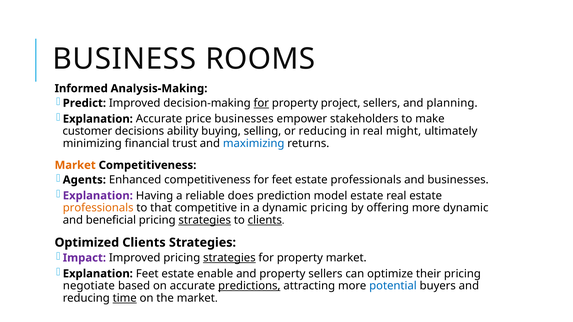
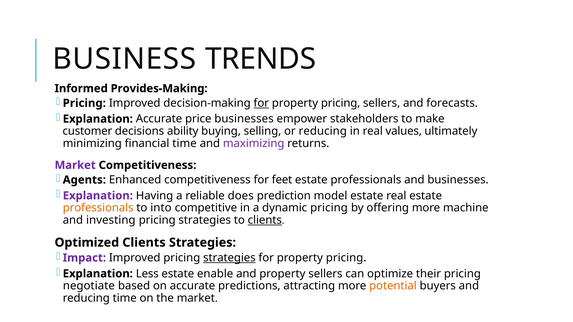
ROOMS: ROOMS -> TRENDS (261, 59)
Analysis-Making: Analysis-Making -> Provides-Making (159, 89)
Predict: Predict -> Pricing (84, 103)
project: project -> pricing (341, 103)
planning: planning -> forecasts (452, 103)
might: might -> values (404, 131)
financial trust: trust -> time (185, 144)
maximizing colour: blue -> purple (254, 144)
Market colour: orange -> purple (75, 165)
that: that -> into (161, 208)
more dynamic: dynamic -> machine (466, 208)
beneficial: beneficial -> investing (111, 220)
strategies underline: present -> none (205, 220)
market: market -> pricing (346, 258)
Explanation Feet: Feet -> Less (147, 274)
predictions underline: present -> none (249, 286)
potential colour: blue -> orange (393, 286)
time underline: present -> none (125, 298)
